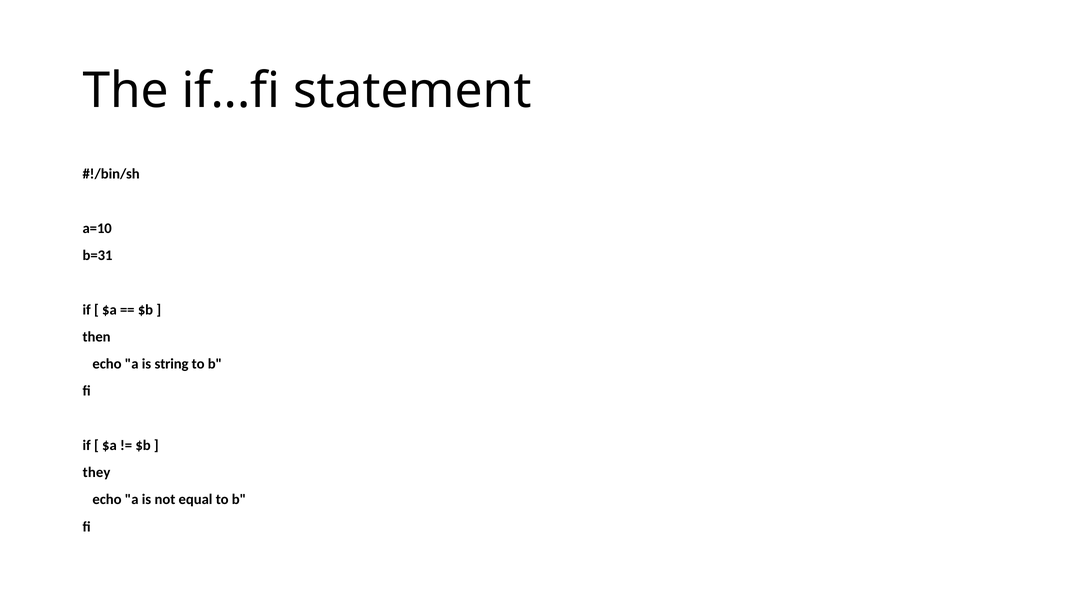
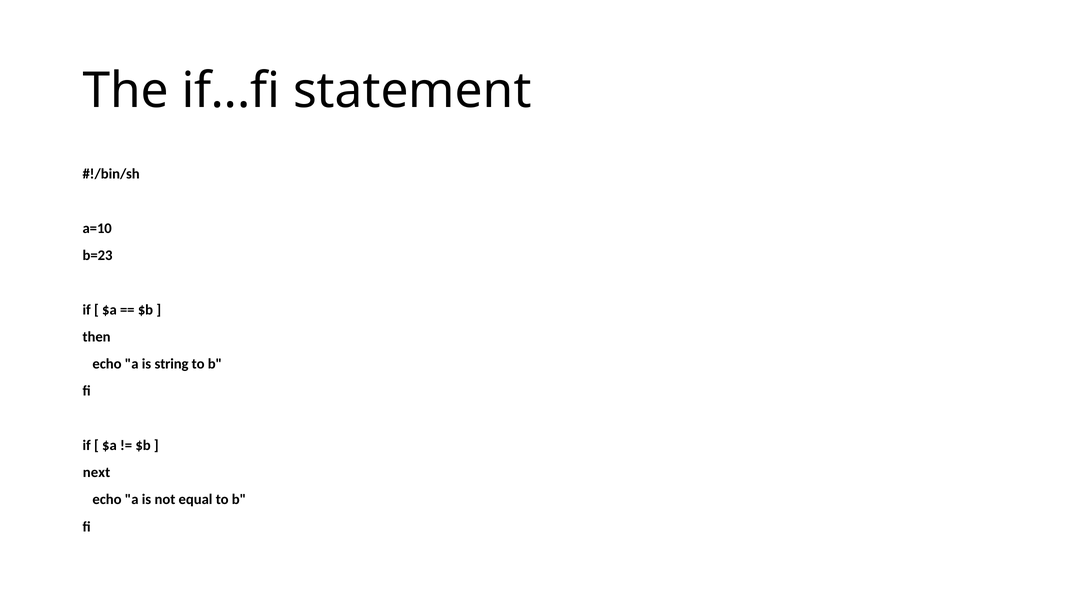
b=31: b=31 -> b=23 (98, 255)
they: they -> next (97, 473)
